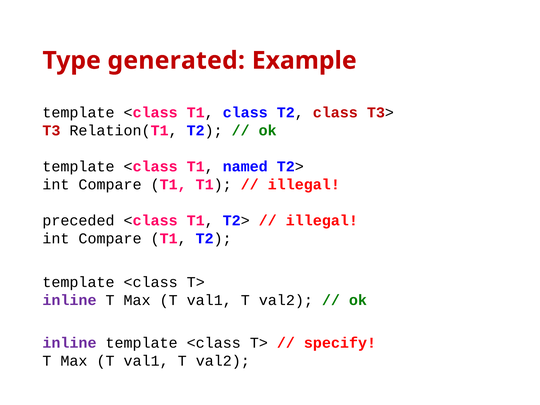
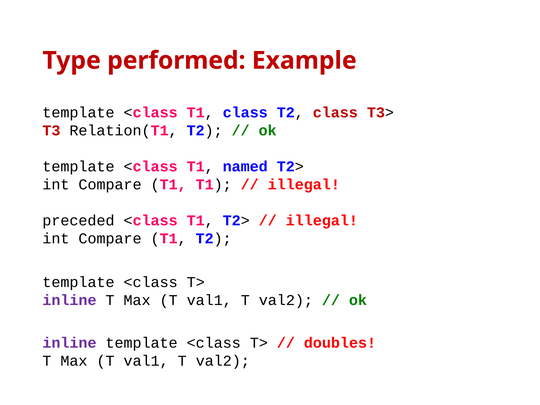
generated: generated -> performed (176, 61)
specify: specify -> doubles (340, 343)
